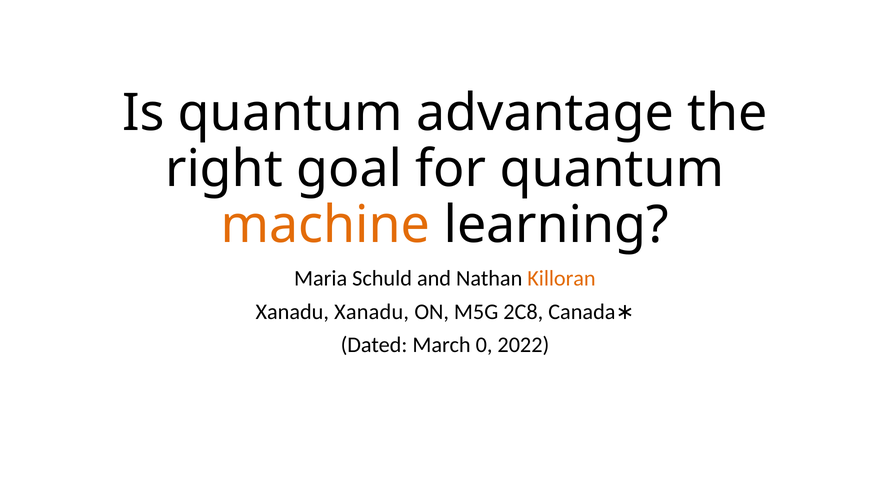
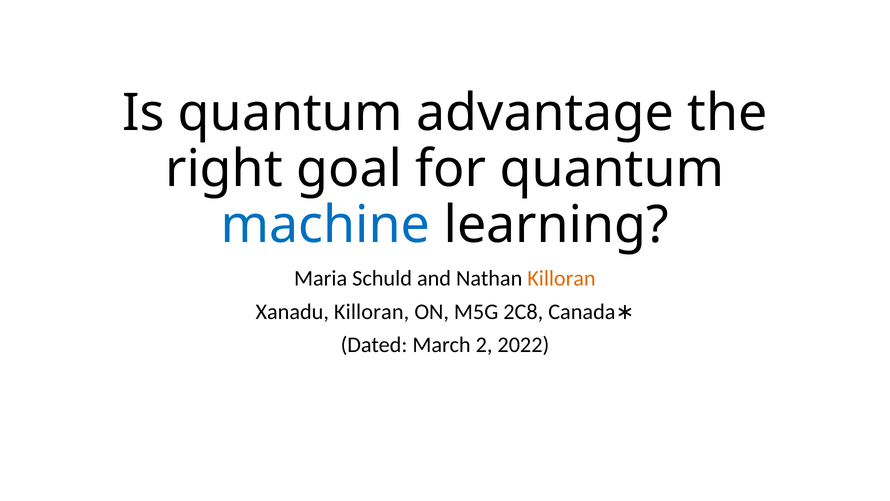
machine colour: orange -> blue (325, 225)
Xanadu Xanadu: Xanadu -> Killoran (372, 311)
0: 0 -> 2 (484, 345)
